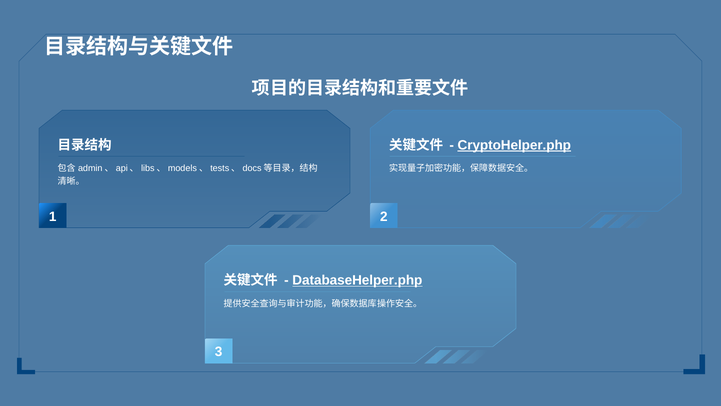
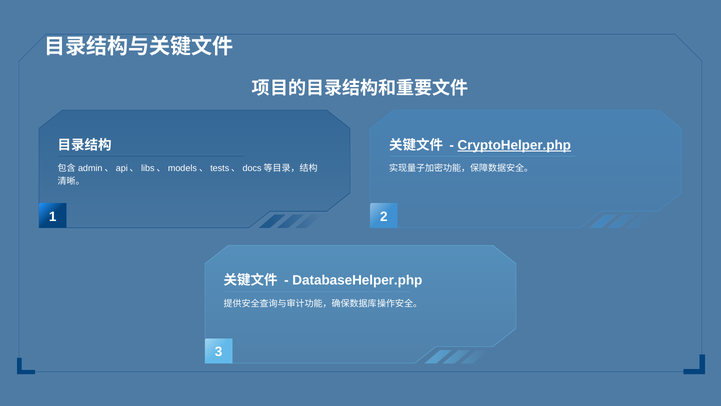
DatabaseHelper.php underline: present -> none (357, 280)
